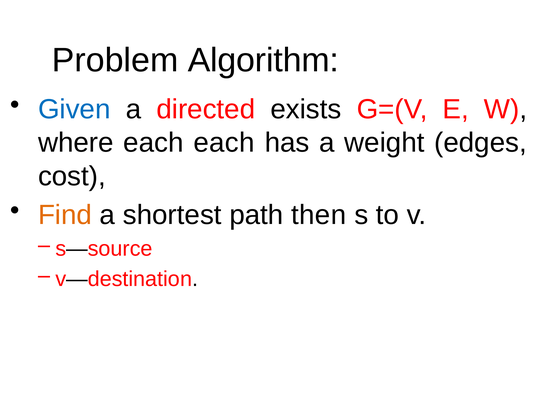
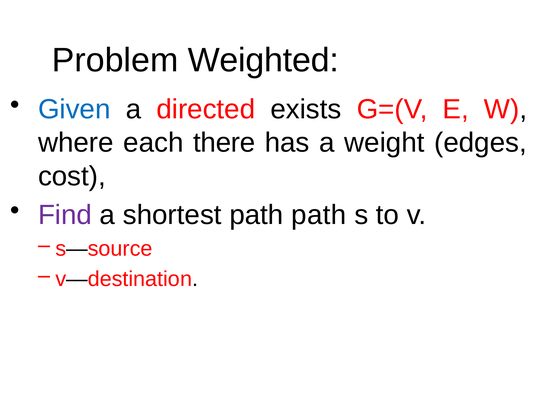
Algorithm: Algorithm -> Weighted (263, 60)
each each: each -> there (224, 143)
Find colour: orange -> purple (65, 215)
path then: then -> path (319, 215)
